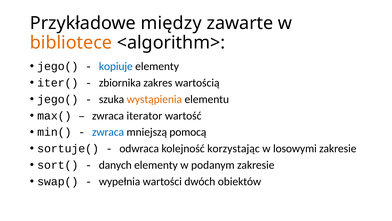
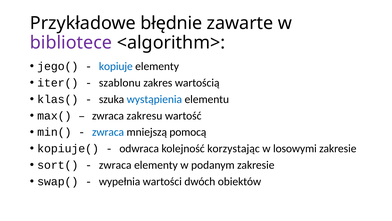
między: między -> błędnie (171, 23)
bibliotece colour: orange -> purple (71, 43)
zbiornika: zbiornika -> szablonu (120, 83)
jego(: jego( -> klas( (58, 99)
wystąpienia colour: orange -> blue (154, 99)
iterator: iterator -> zakresu (144, 115)
sortuje(: sortuje( -> kopiuje( (68, 148)
danych: danych -> zwraca (115, 165)
